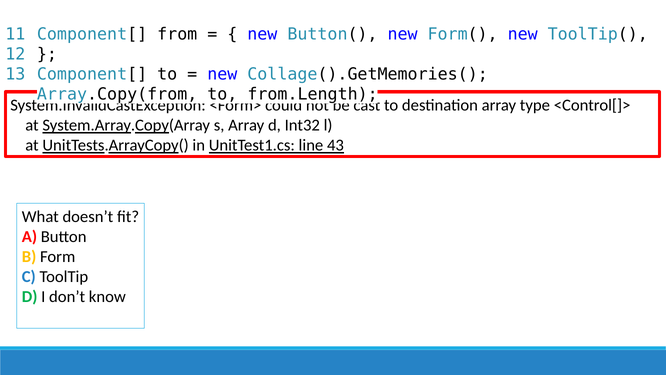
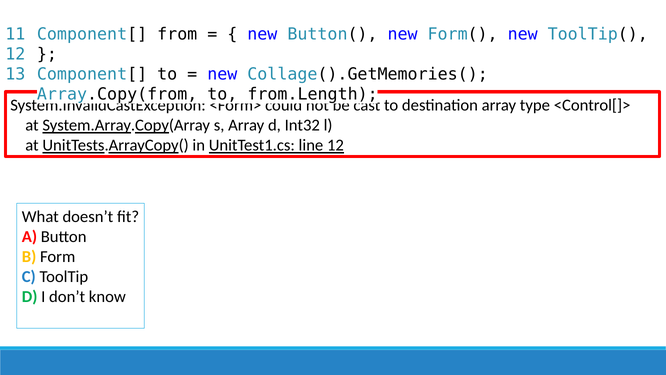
line 43: 43 -> 12 (335, 145)
